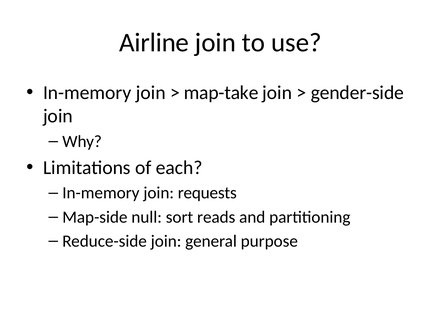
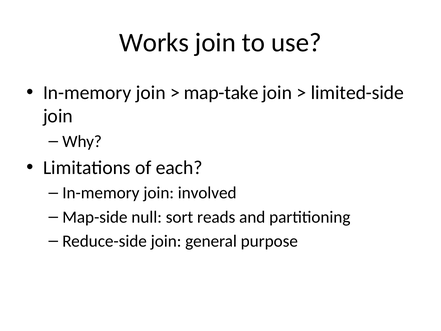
Airline: Airline -> Works (154, 43)
gender-side: gender-side -> limited-side (357, 93)
requests: requests -> involved (207, 193)
